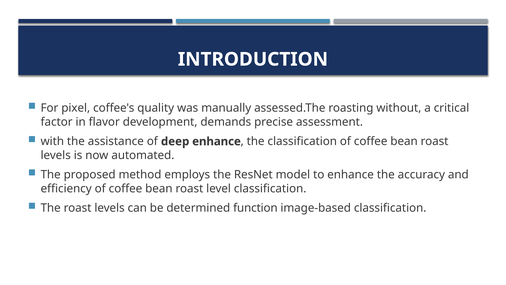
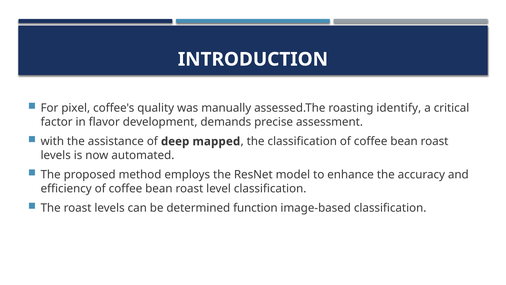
without: without -> identify (399, 108)
deep enhance: enhance -> mapped (216, 141)
